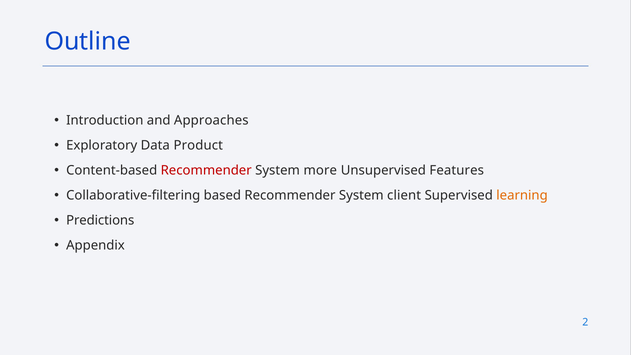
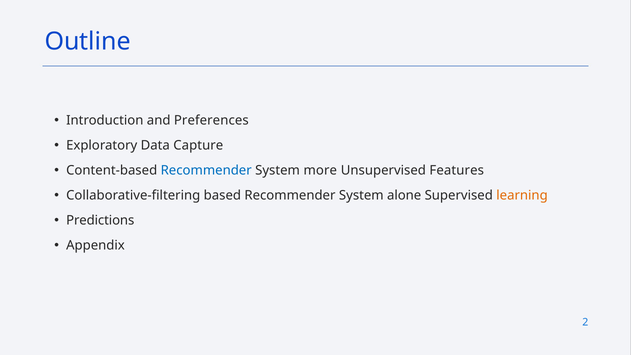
Approaches: Approaches -> Preferences (211, 121)
Product: Product -> Capture (198, 146)
Recommender colour: red -> blue (206, 171)
client: client -> alone (404, 196)
